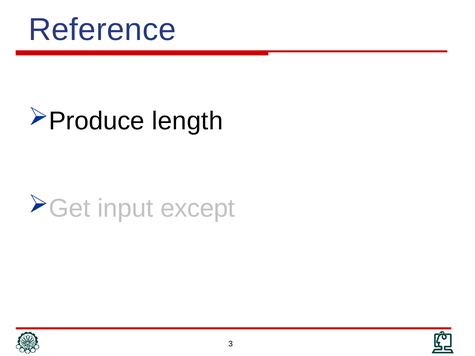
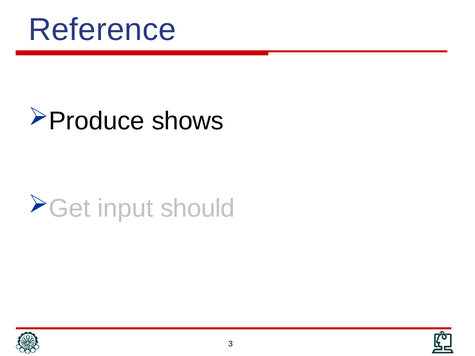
length: length -> shows (188, 121)
except: except -> should (198, 209)
